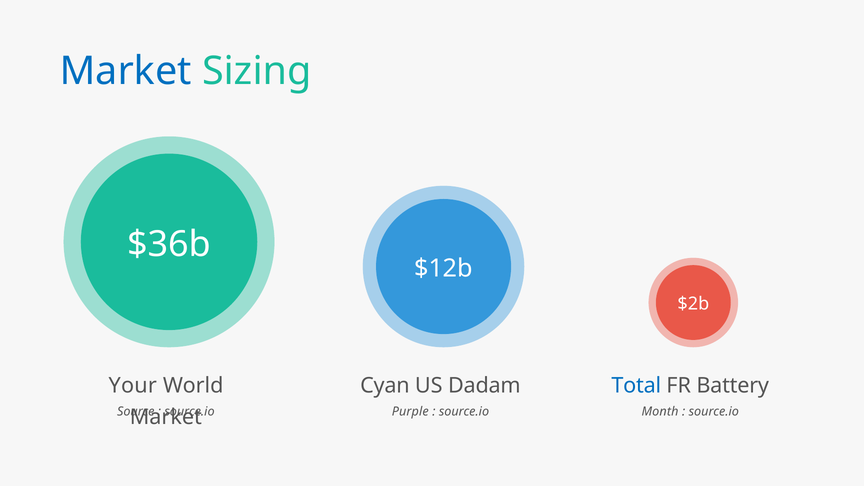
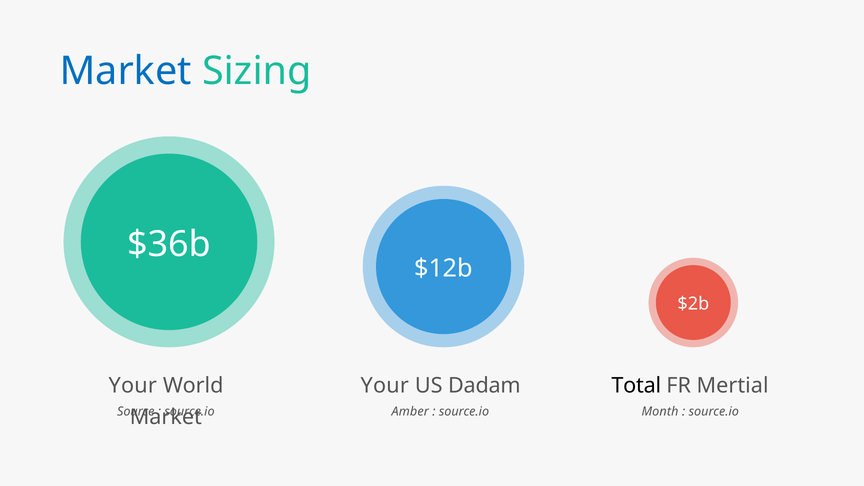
Cyan: Cyan -> Your (385, 386)
Total colour: blue -> black (636, 386)
Battery: Battery -> Mertial (733, 386)
Purple: Purple -> Amber (410, 412)
